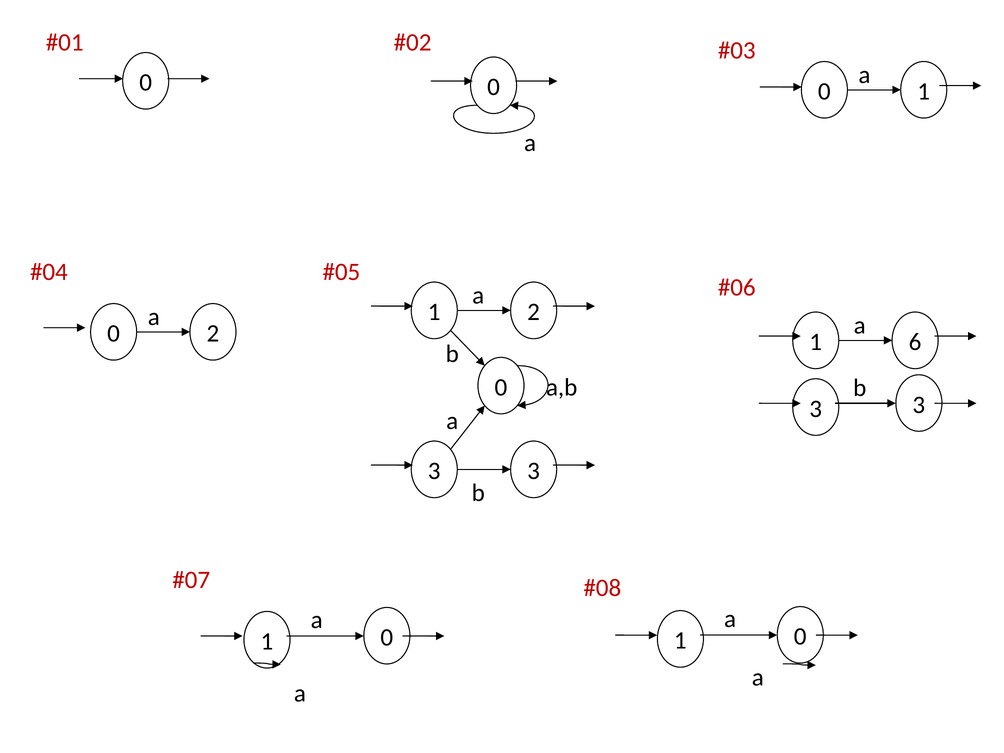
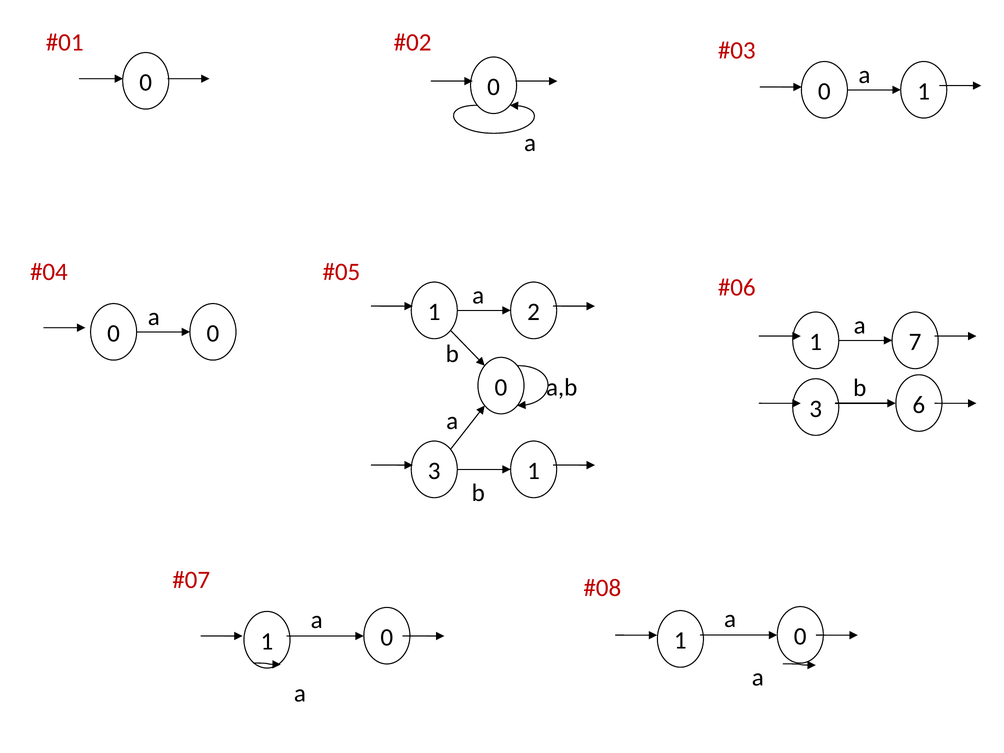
0 2: 2 -> 0 (213, 334)
6: 6 -> 7 (915, 342)
3: 3 -> 6 (919, 405)
3: 3 -> 1 (534, 471)
